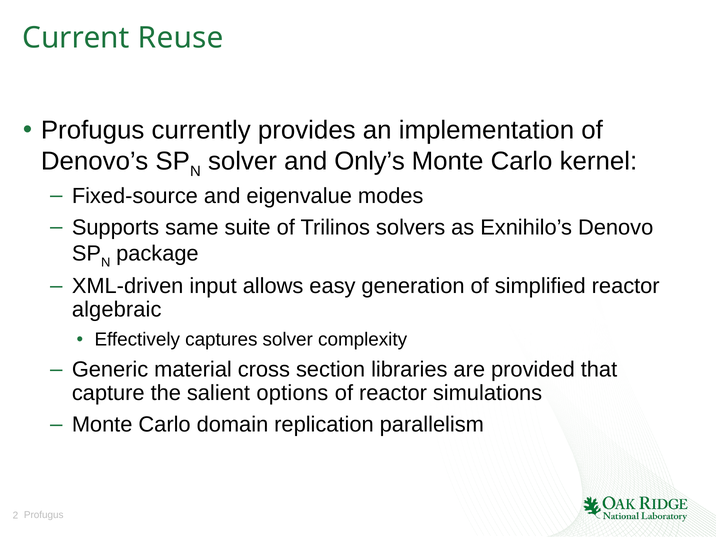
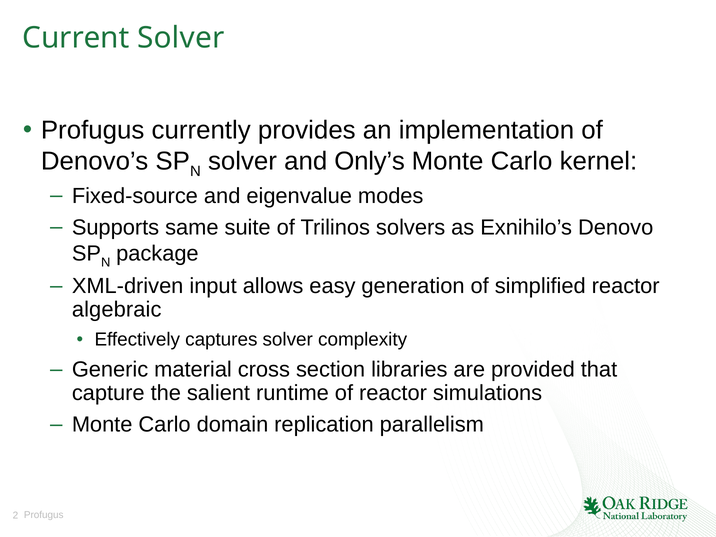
Current Reuse: Reuse -> Solver (181, 38)
options: options -> runtime (292, 393)
